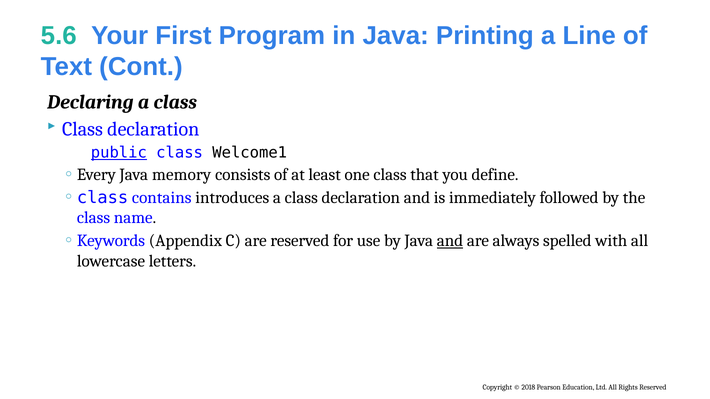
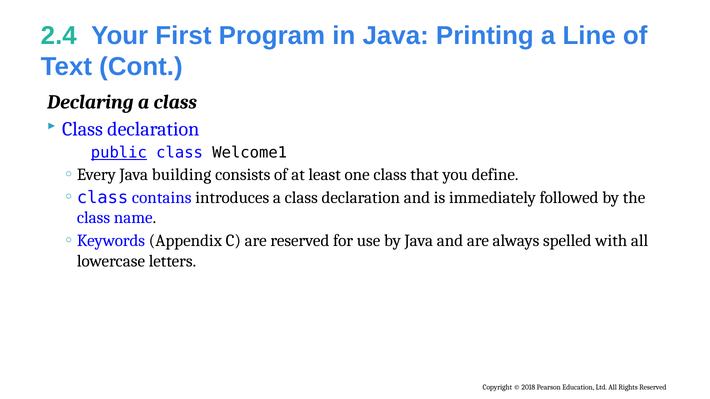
5.6: 5.6 -> 2.4 (59, 36)
memory: memory -> building (182, 175)
and underline: present -> none (450, 241)
